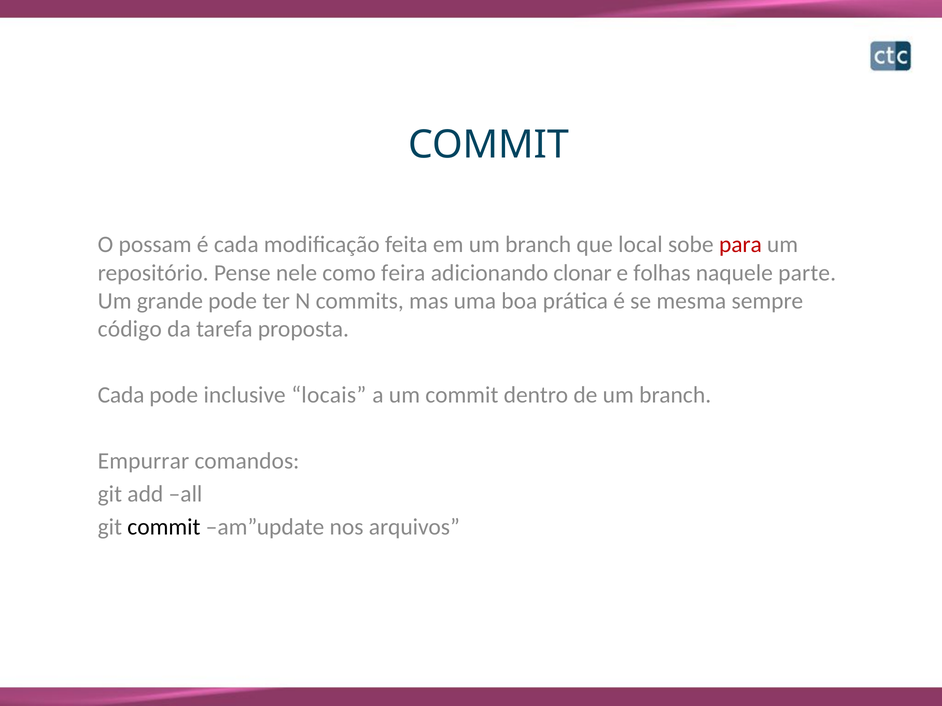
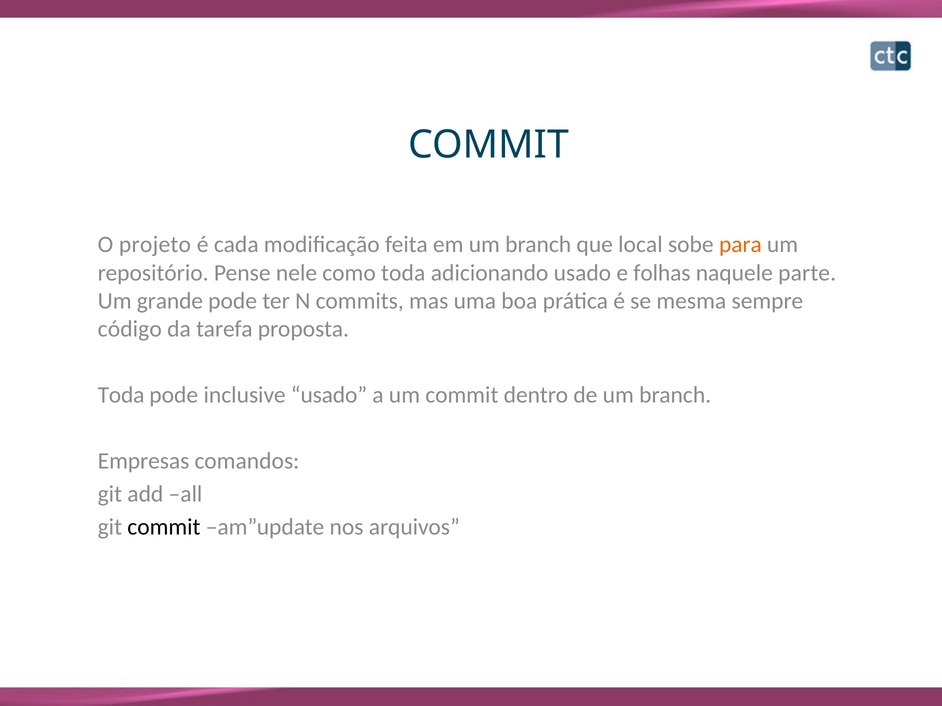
possam: possam -> projeto (155, 245)
para colour: red -> orange (740, 245)
como feira: feira -> toda (403, 273)
adicionando clonar: clonar -> usado (582, 273)
Cada: Cada -> Toda (121, 395)
inclusive locais: locais -> usado (329, 395)
Empurrar: Empurrar -> Empresas (144, 461)
